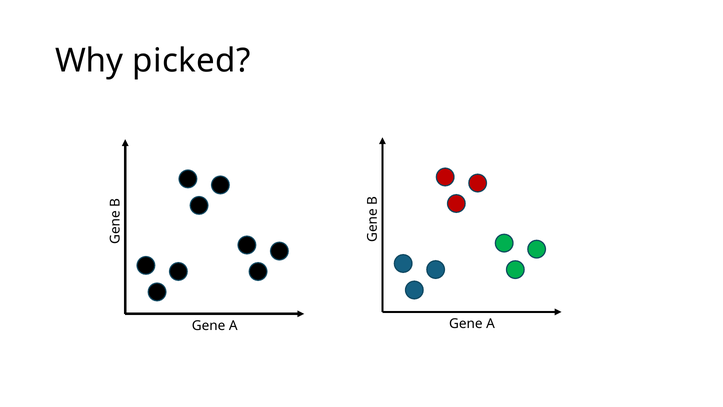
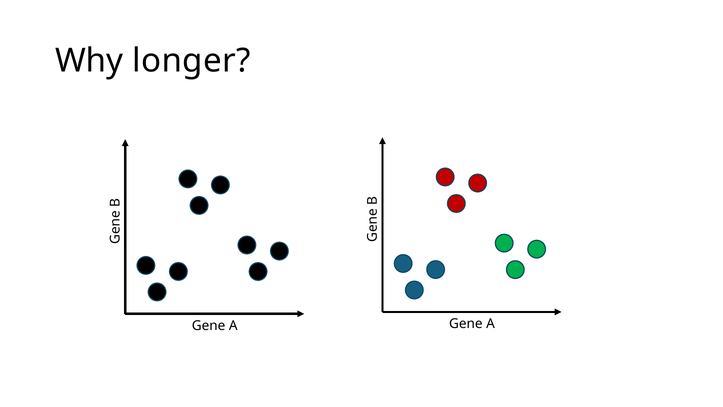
picked: picked -> longer (191, 61)
